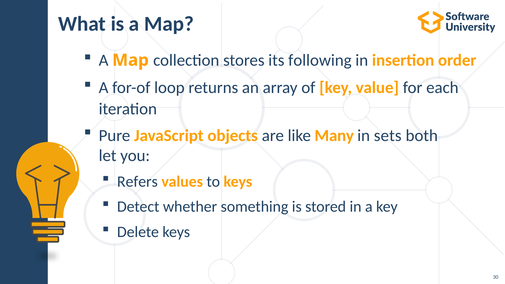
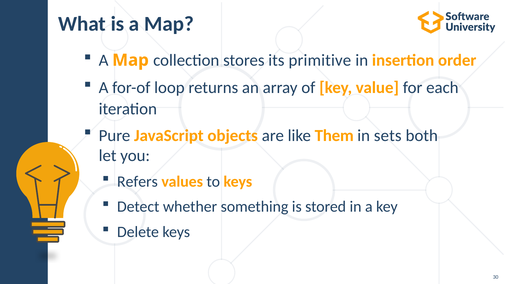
following: following -> primitive (320, 60)
Many: Many -> Them (334, 136)
